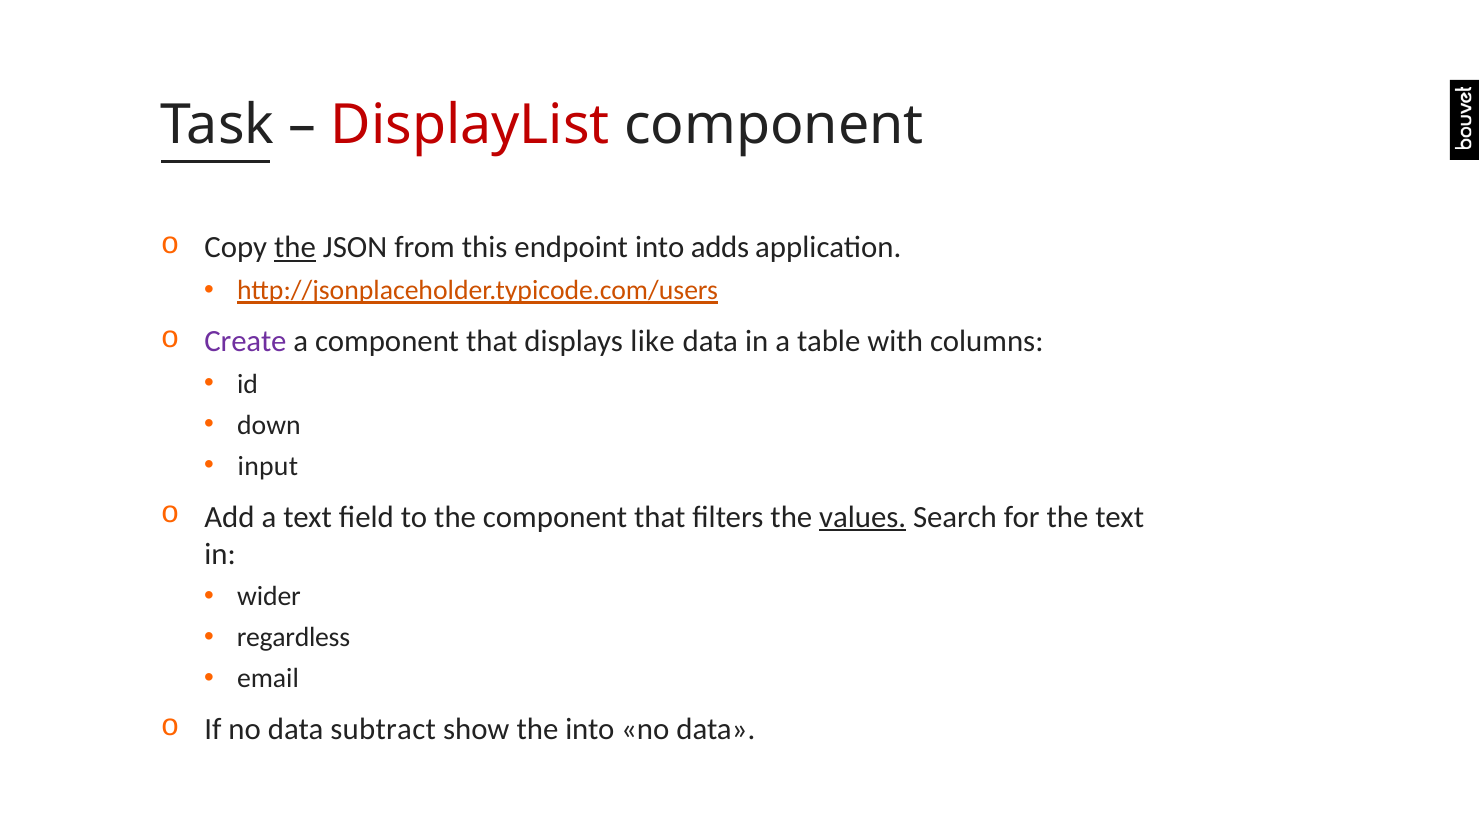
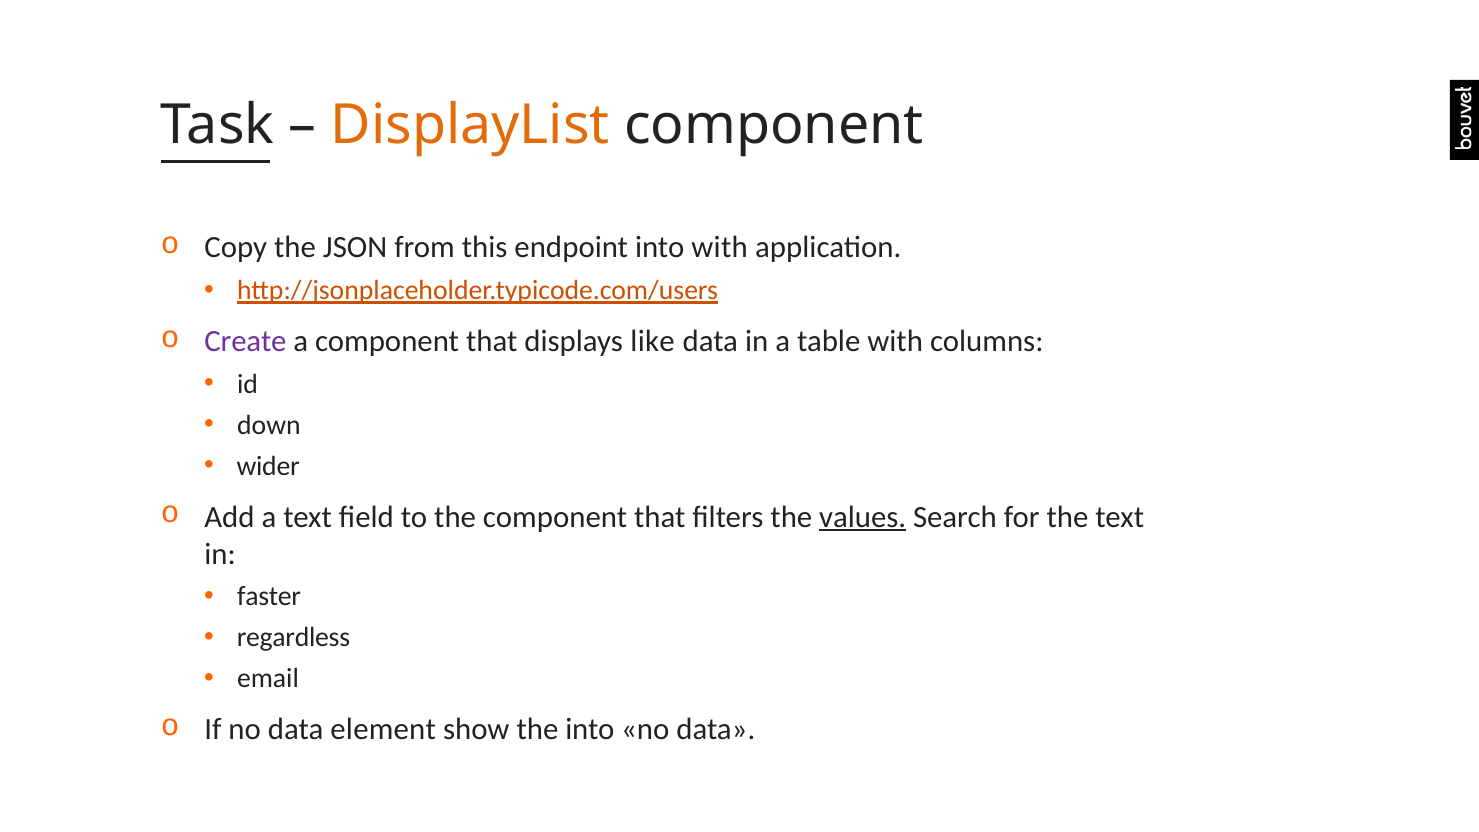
DisplayList colour: red -> orange (470, 125)
the underline: present -> none (295, 248)
into adds: adds -> with (720, 248)
input: input -> wider (268, 466)
wider: wider -> faster (269, 596)
subtract: subtract -> element (383, 729)
